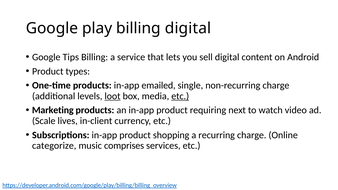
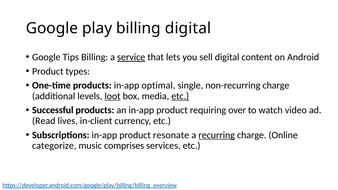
service underline: none -> present (131, 57)
emailed: emailed -> optimal (158, 85)
Marketing: Marketing -> Successful (53, 110)
next: next -> over (237, 110)
Scale: Scale -> Read (44, 121)
shopping: shopping -> resonate (171, 135)
recurring underline: none -> present (217, 135)
